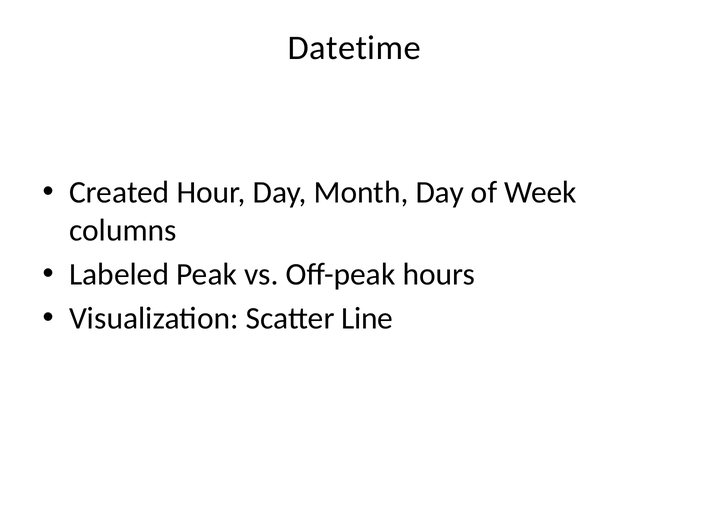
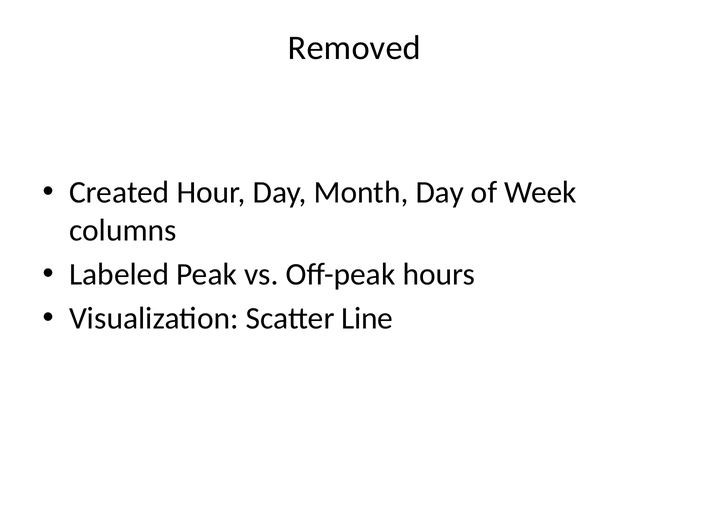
Datetime: Datetime -> Removed (354, 48)
